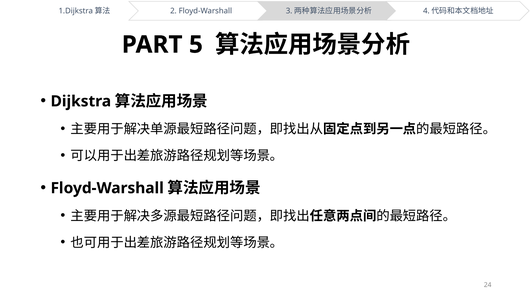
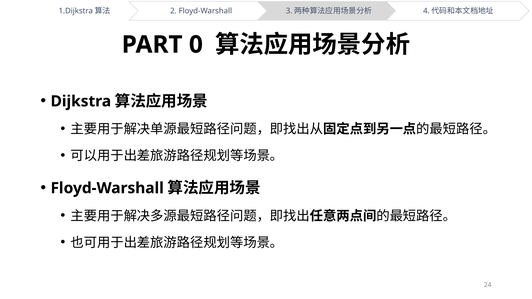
5: 5 -> 0 (196, 45)
